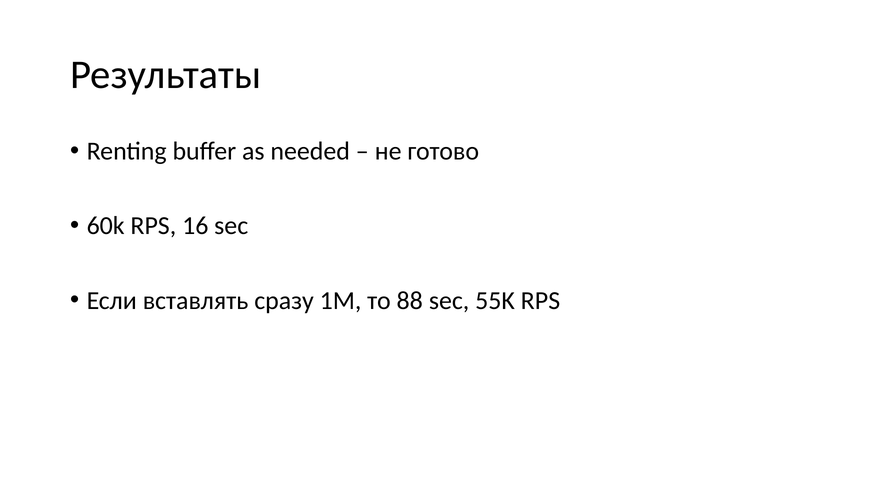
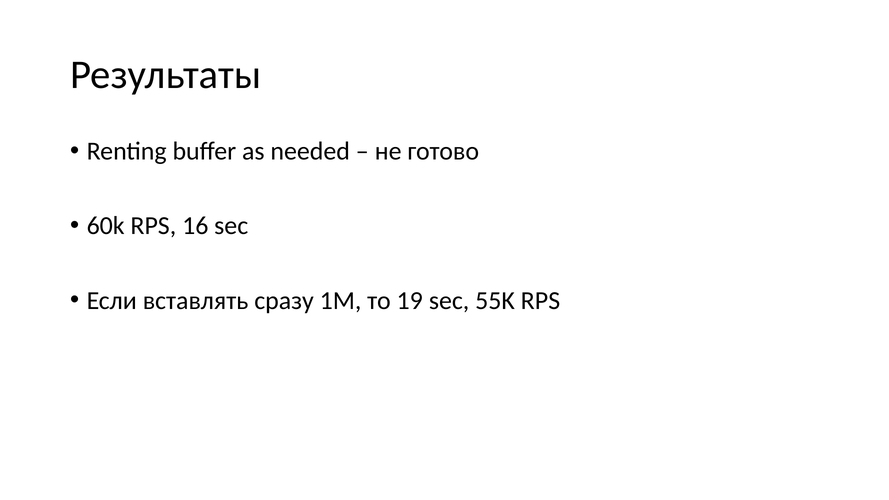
88: 88 -> 19 (410, 300)
